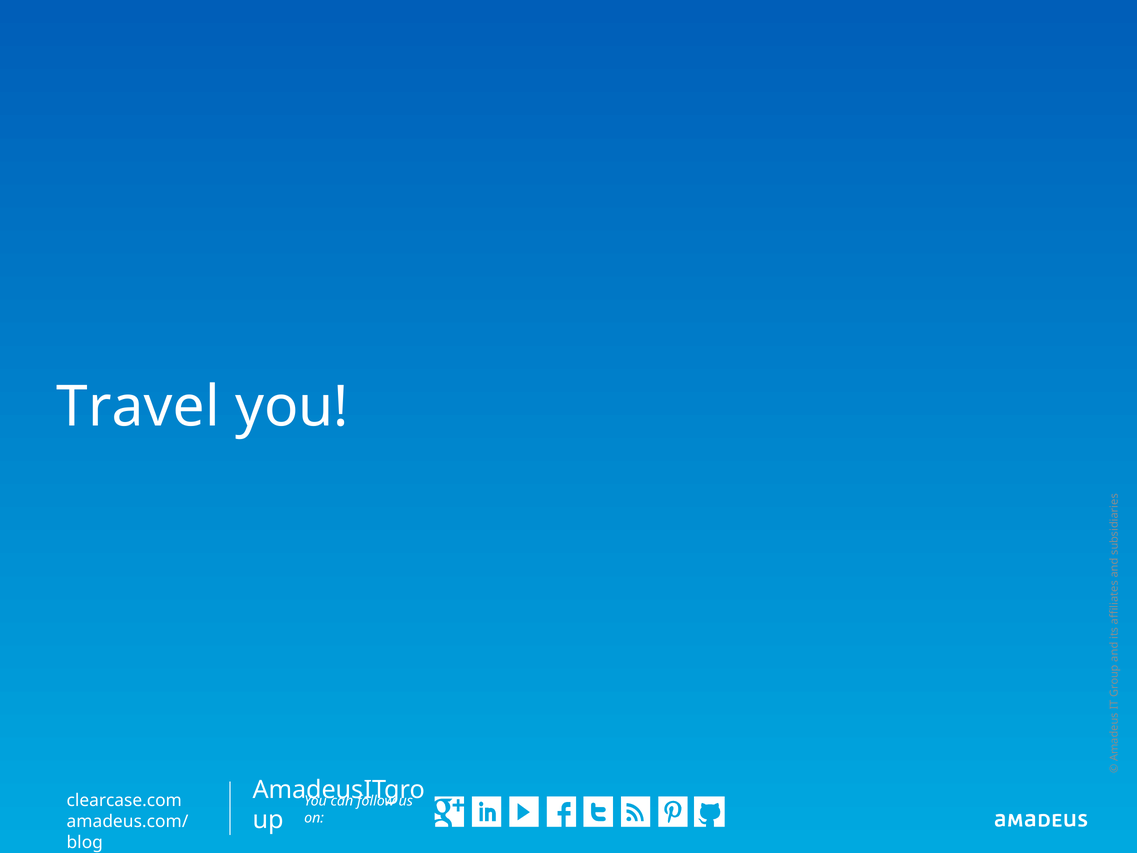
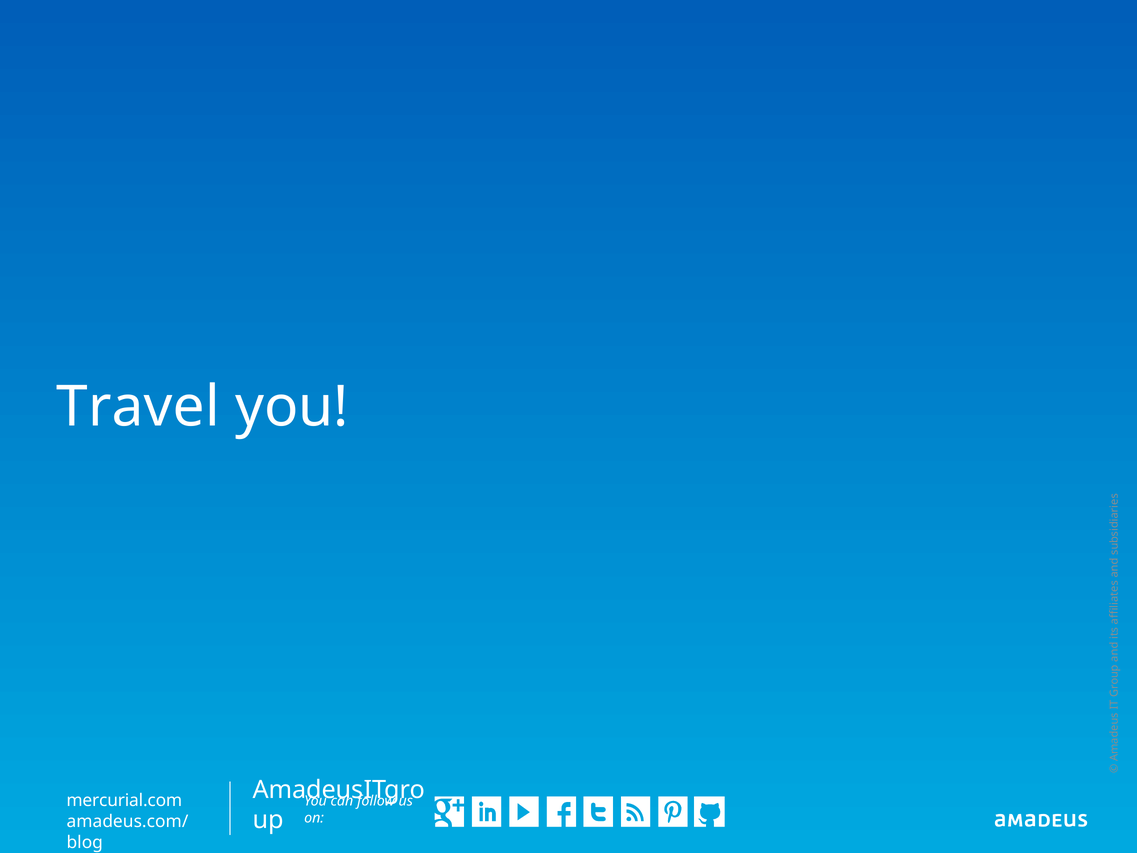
clearcase.com: clearcase.com -> mercurial.com (124, 800)
